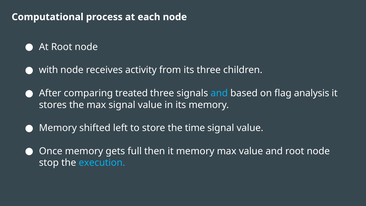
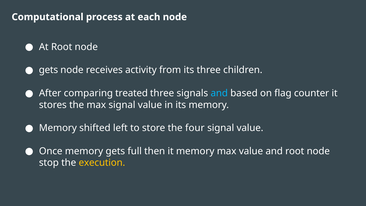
with: with -> gets (48, 70)
analysis: analysis -> counter (312, 93)
time: time -> four (195, 128)
execution colour: light blue -> yellow (102, 163)
